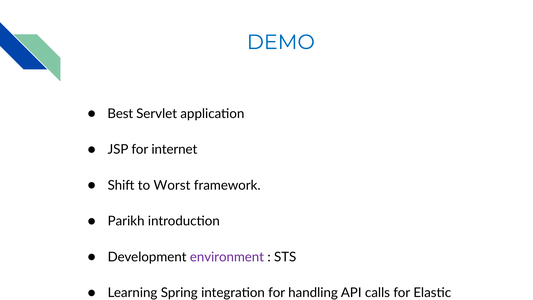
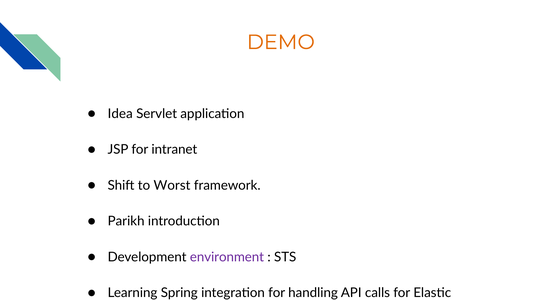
DEMO colour: blue -> orange (281, 42)
Best: Best -> Idea (120, 114)
internet: internet -> intranet (174, 149)
